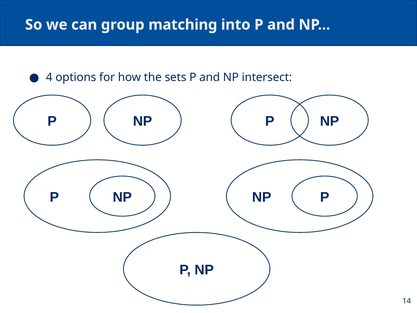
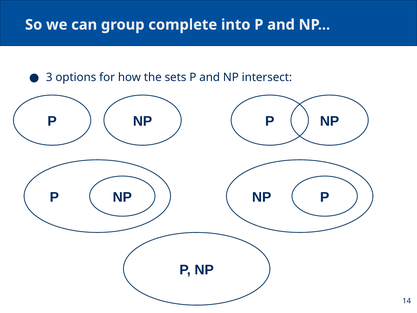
matching: matching -> complete (183, 25)
4: 4 -> 3 (49, 77)
